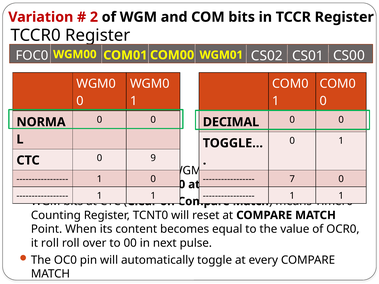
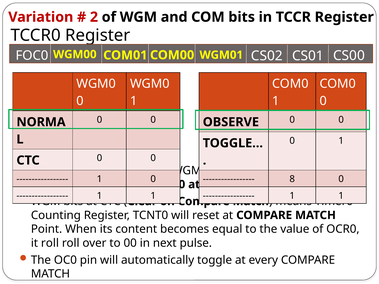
DECIMAL: DECIMAL -> OBSERVE (231, 122)
9: 9 -> 0 (153, 158)
7: 7 -> 8 (292, 179)
